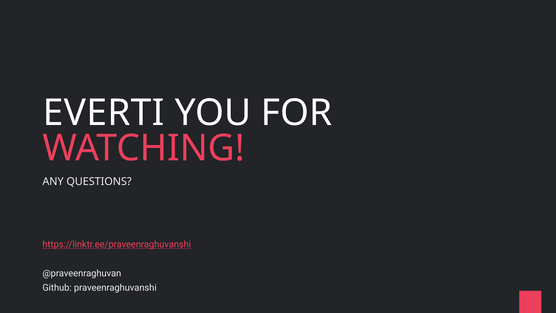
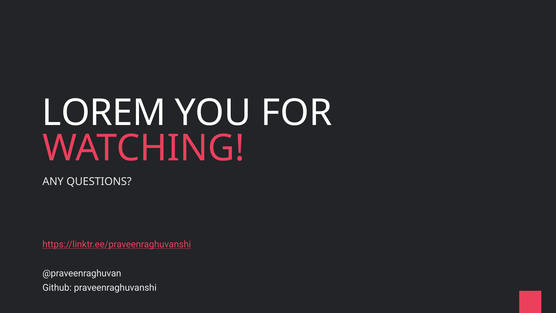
EVERTI: EVERTI -> LOREM (104, 113)
